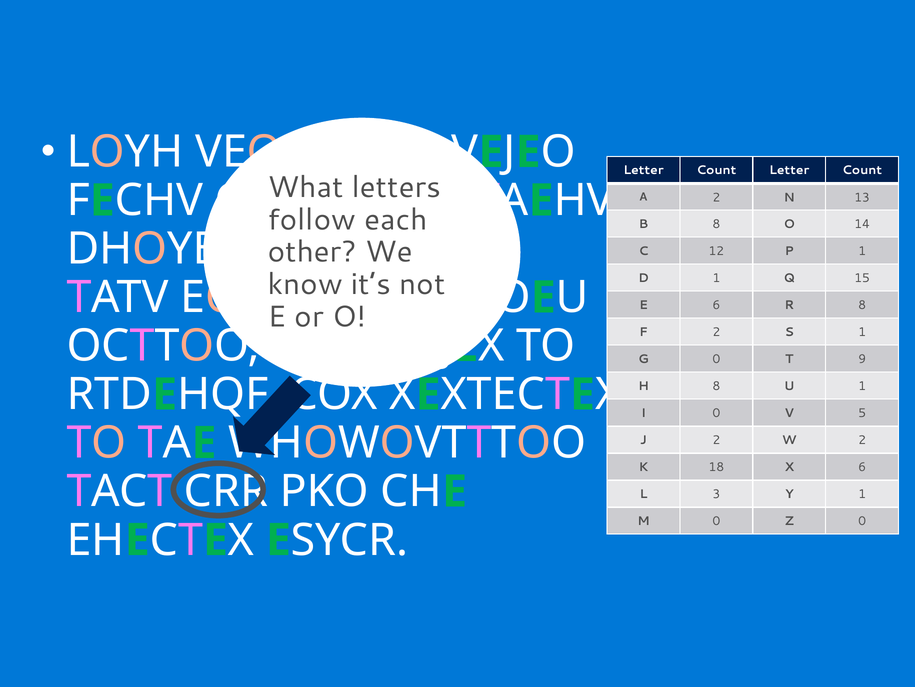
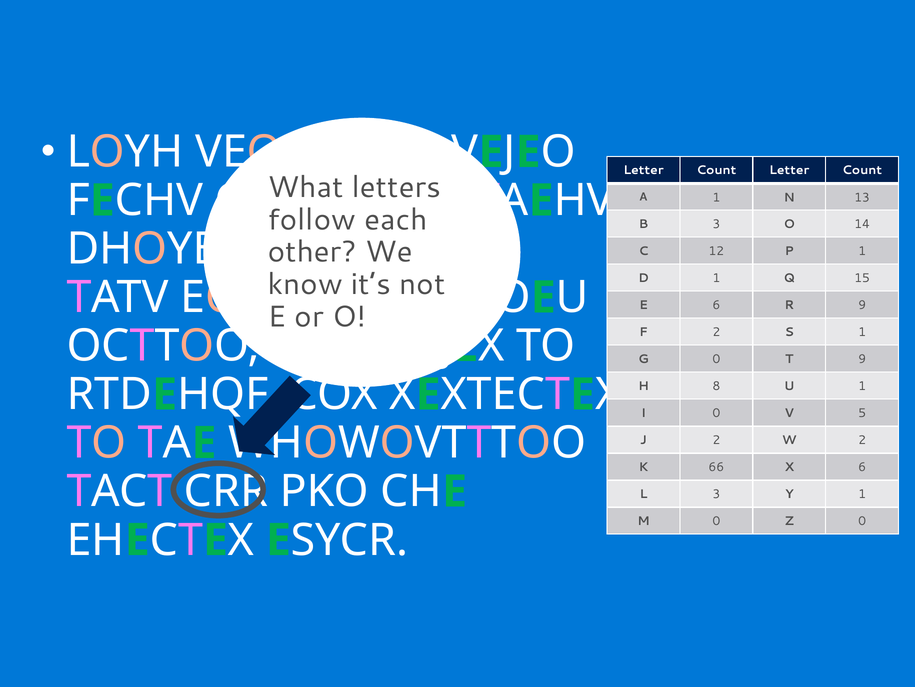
A 2: 2 -> 1 (716, 197)
B 8: 8 -> 3 (716, 224)
R 8: 8 -> 9 (862, 305)
18: 18 -> 66 (716, 467)
